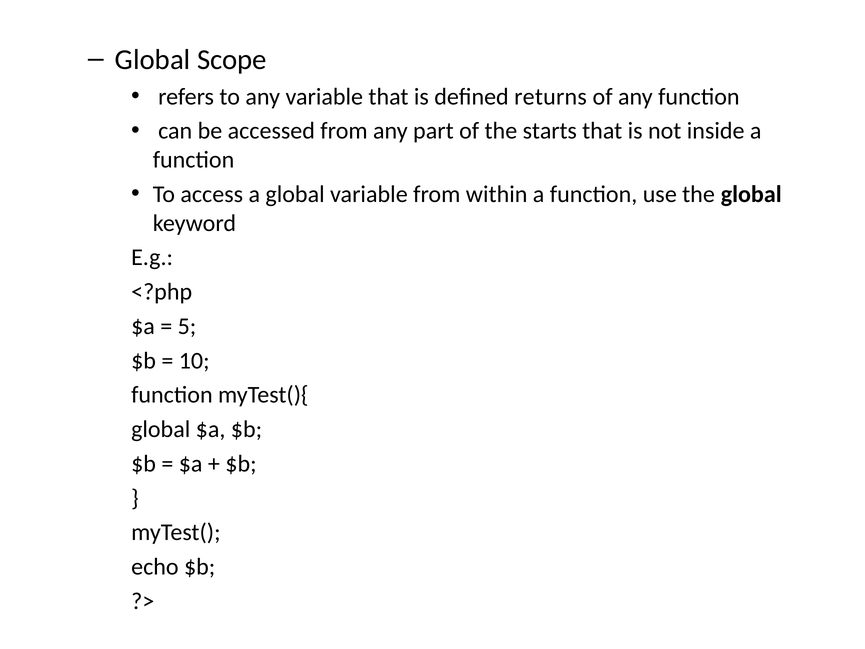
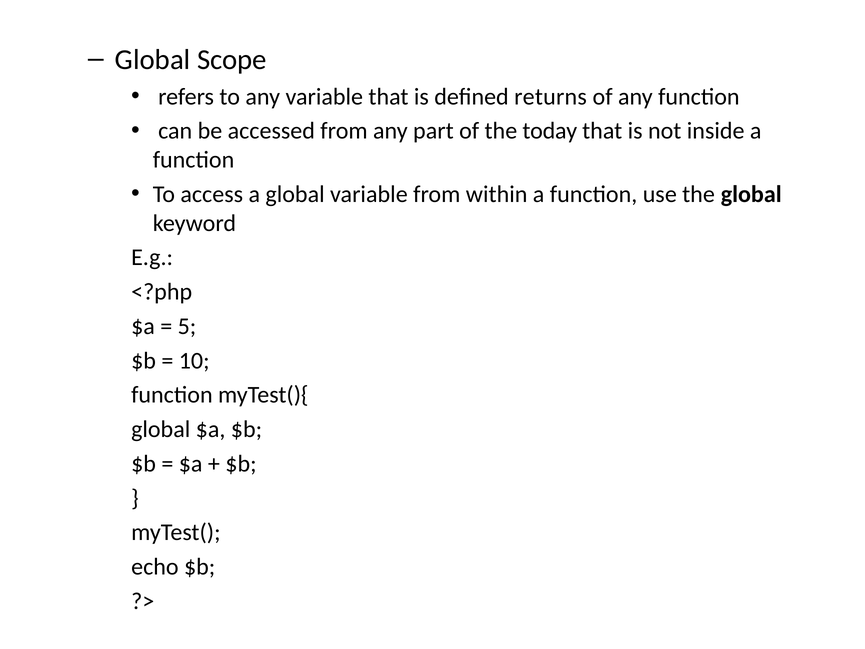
starts: starts -> today (550, 131)
